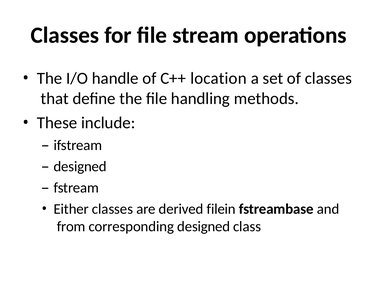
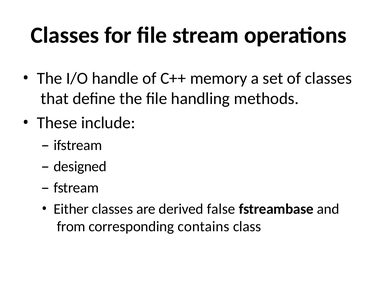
location: location -> memory (219, 78)
filein: filein -> false (221, 209)
corresponding designed: designed -> contains (204, 227)
